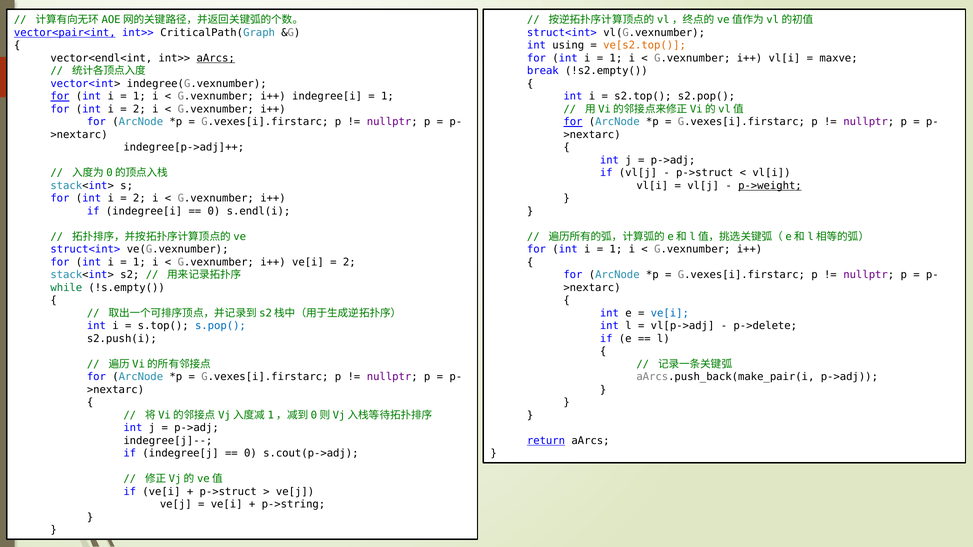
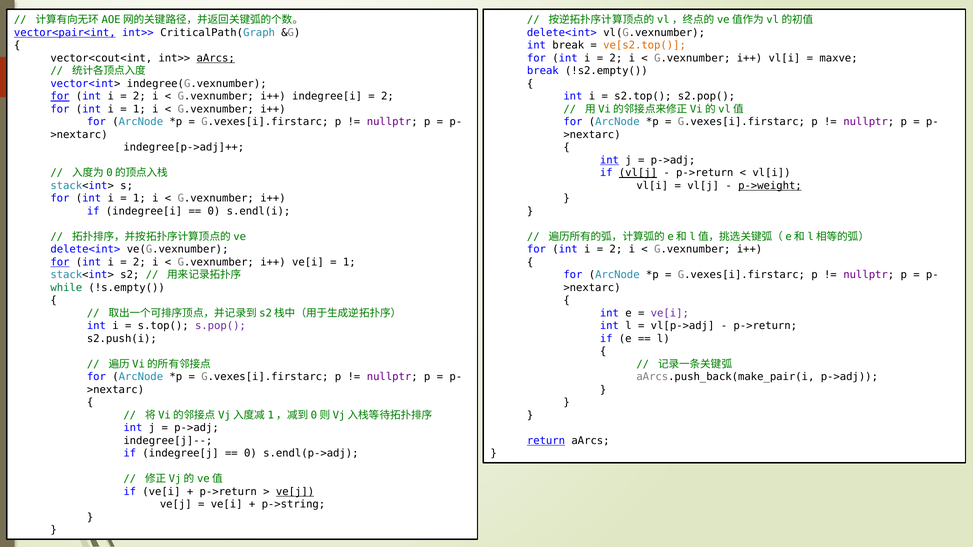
struct<int>: struct<int> -> delete<int> (562, 33)
int using: using -> break (568, 46)
vector<endl<int: vector<endl<int -> vector<cout<int (101, 58)
1: 1 -> 2 (616, 58)
1: 1 -> 2 (139, 97)
1: 1 -> 2 (387, 97)
2: 2 -> 1 (139, 109)
for underline: present -> none (573, 122)
int underline: none -> present (609, 160)
vl[j underline: none -> present (638, 173)
p->struct: p->struct -> p->return (705, 173)
2: 2 -> 1 (139, 199)
struct<int>: struct<int> -> delete<int> (85, 250)
1: 1 -> 2 (616, 250)
for underline: none -> present (60, 262)
1: 1 -> 2 (139, 262)
2: 2 -> 1 (349, 262)
ve[i colour: blue -> purple (670, 313)
s.pop( colour: blue -> purple (220, 326)
p->delete: p->delete -> p->return (765, 326)
s.cout(p->adj: s.cout(p->adj -> s.endl(p->adj (311, 454)
p->struct: p->struct -> p->return (228, 492)
ve[j underline: none -> present (295, 492)
